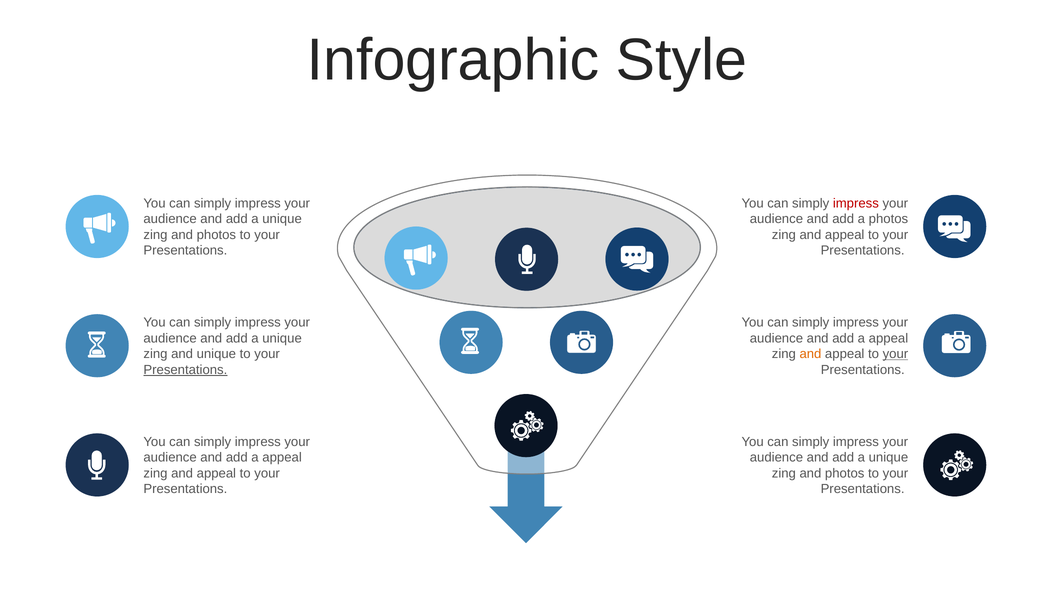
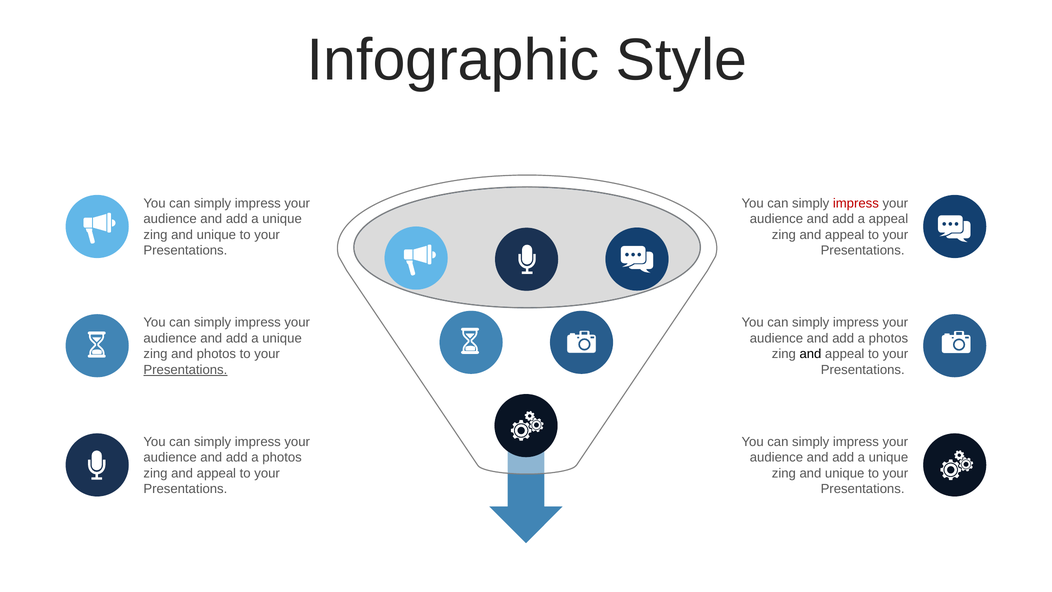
a photos: photos -> appeal (888, 219)
photos: photos -> unique (216, 235)
appeal: appeal -> photos (888, 338)
and unique: unique -> photos (216, 354)
and colour: orange -> black (810, 354)
your underline: present -> none (895, 354)
appeal: appeal -> photos (282, 457)
photos: photos -> unique (845, 473)
